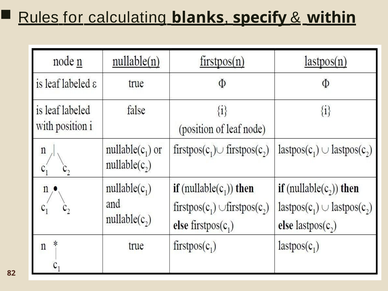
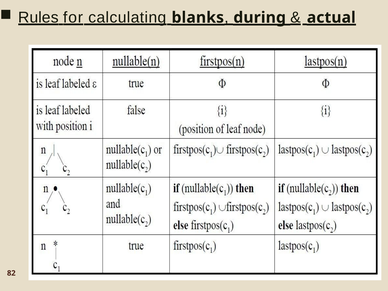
specify: specify -> during (260, 18)
within: within -> actual (331, 18)
